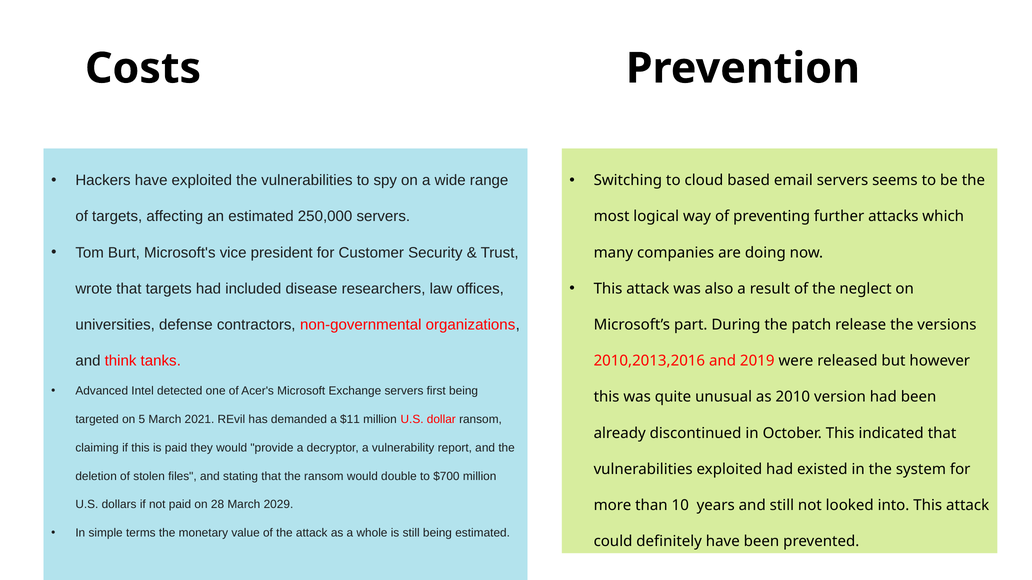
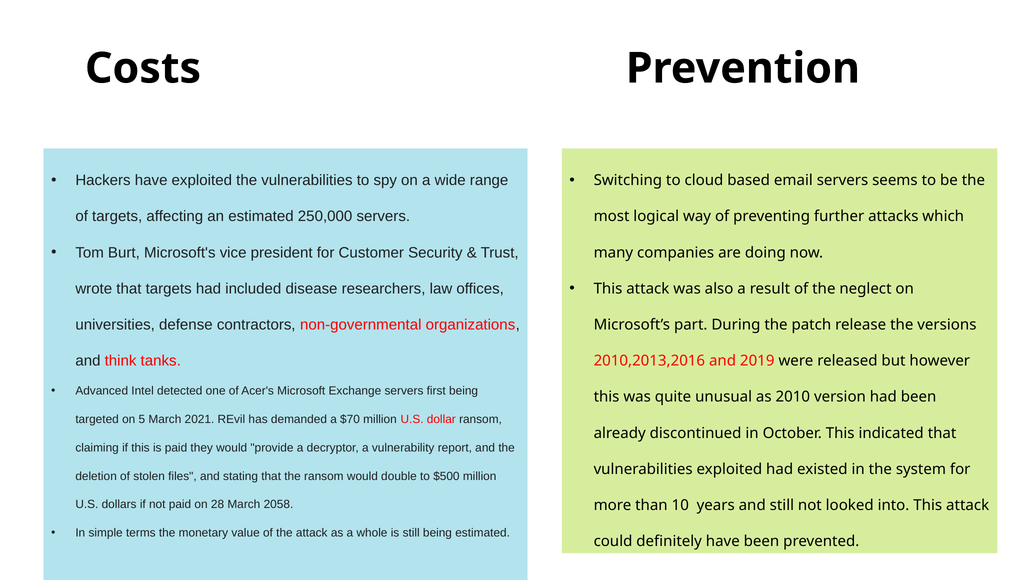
$11: $11 -> $70 (350, 420)
$700: $700 -> $500 (446, 477)
2029: 2029 -> 2058 (278, 505)
